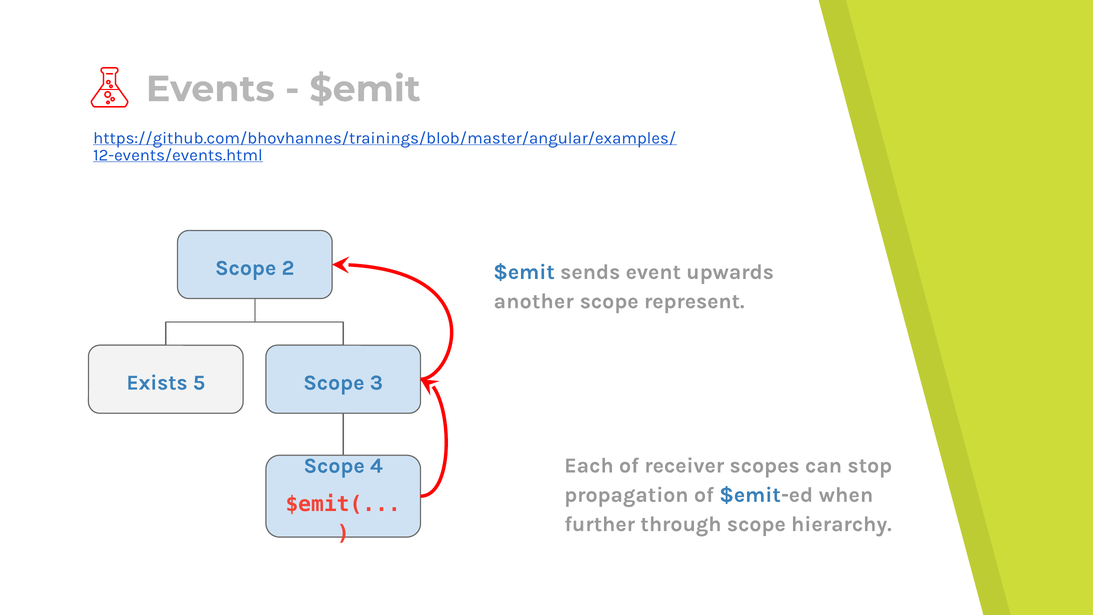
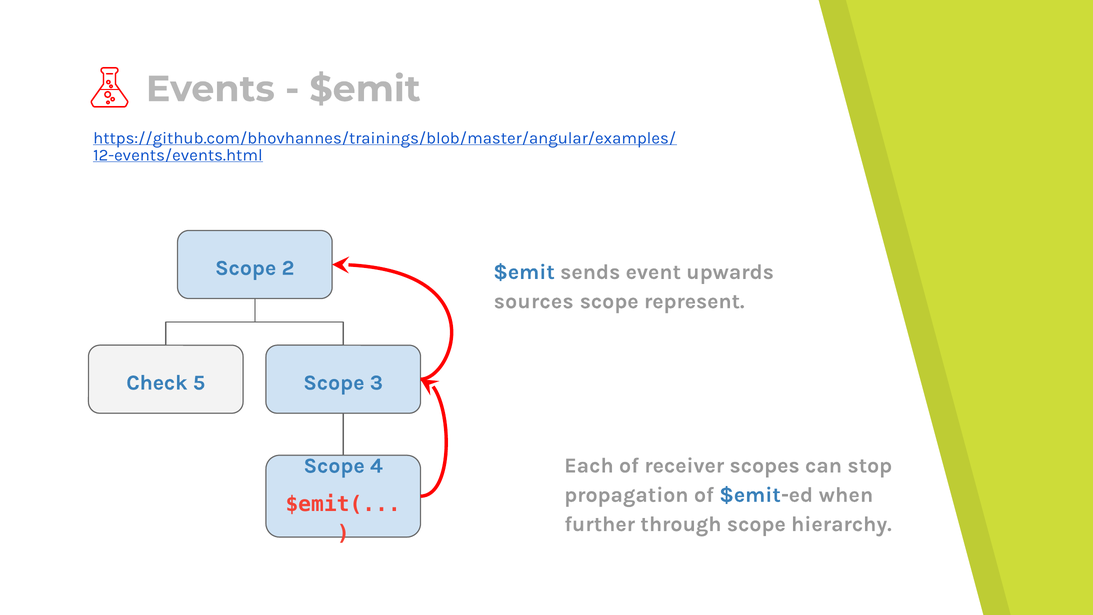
another: another -> sources (534, 301)
Exists: Exists -> Check (157, 382)
